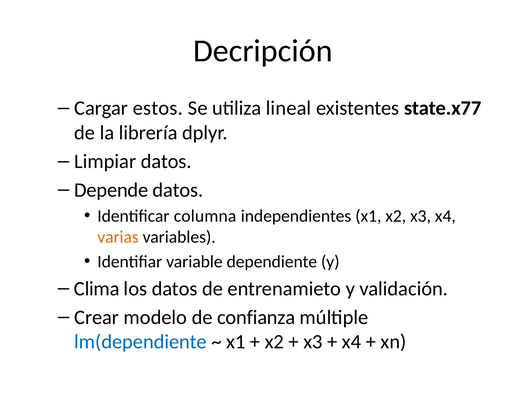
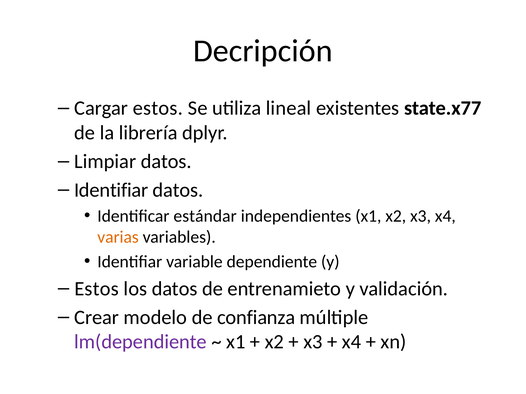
Depende: Depende -> Identifiar (111, 190)
columna: columna -> estándar (205, 216)
Clima: Clima -> Estos (97, 289)
lm(dependiente colour: blue -> purple (141, 342)
